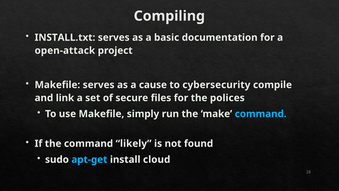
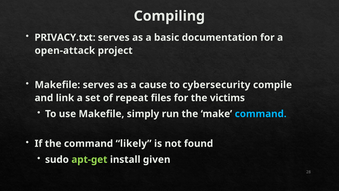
INSTALL.txt: INSTALL.txt -> PRIVACY.txt (65, 37)
secure: secure -> repeat (132, 98)
polices: polices -> victims (227, 98)
apt-get colour: light blue -> light green (89, 159)
cloud: cloud -> given (157, 159)
